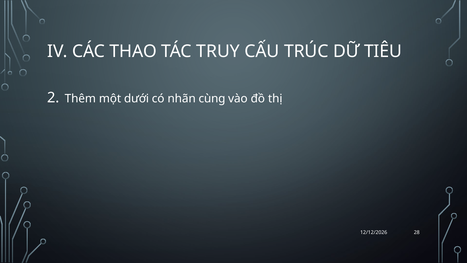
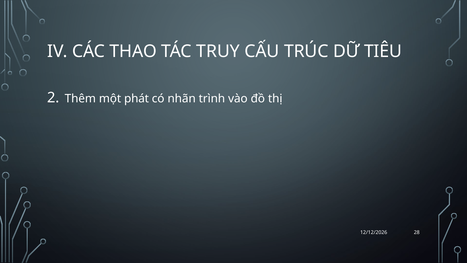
dưới: dưới -> phát (137, 99)
cùng: cùng -> trình (212, 99)
